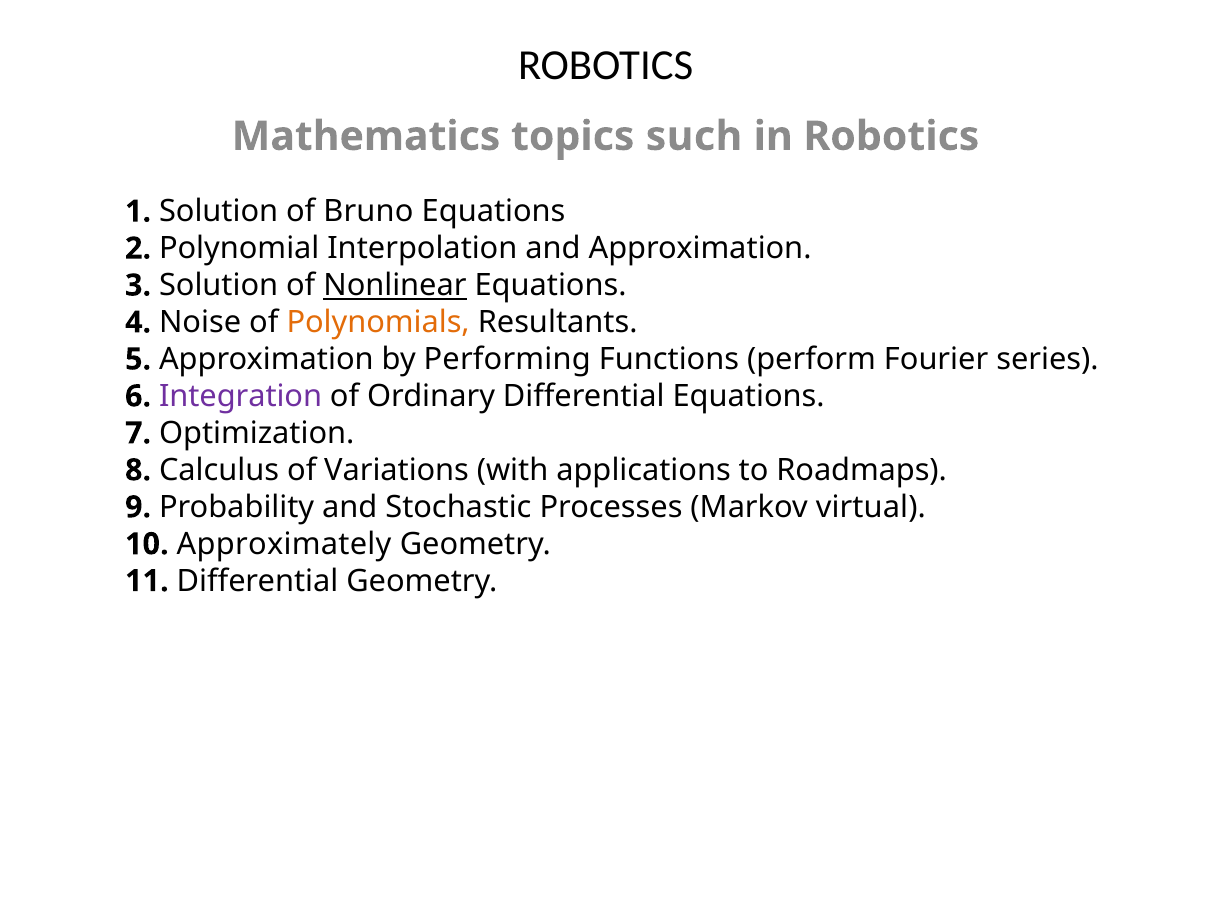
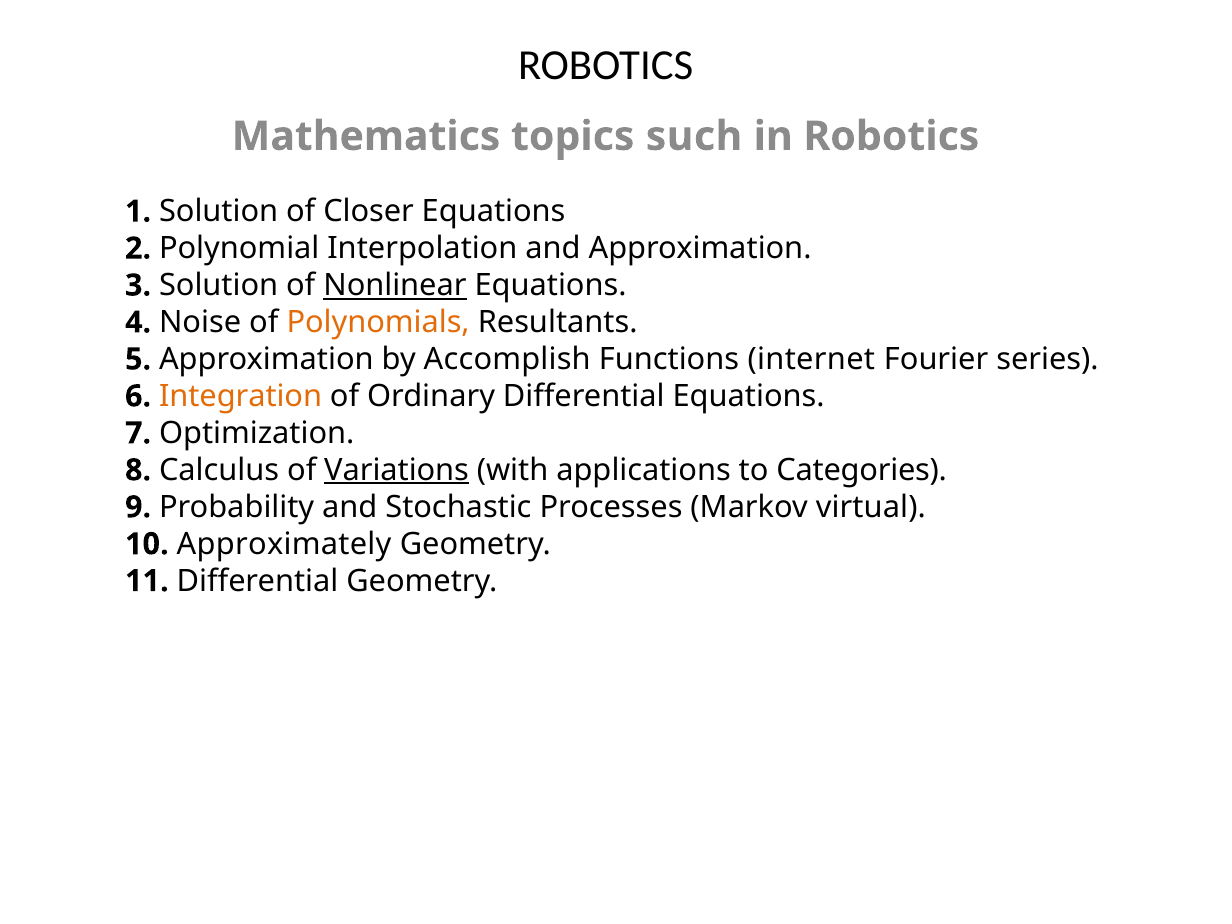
Bruno: Bruno -> Closer (369, 211)
Performing: Performing -> Accomplish (507, 359)
perform: perform -> internet (811, 359)
Integration colour: purple -> orange (241, 396)
Variations underline: none -> present (397, 470)
Roadmaps: Roadmaps -> Categories (862, 470)
